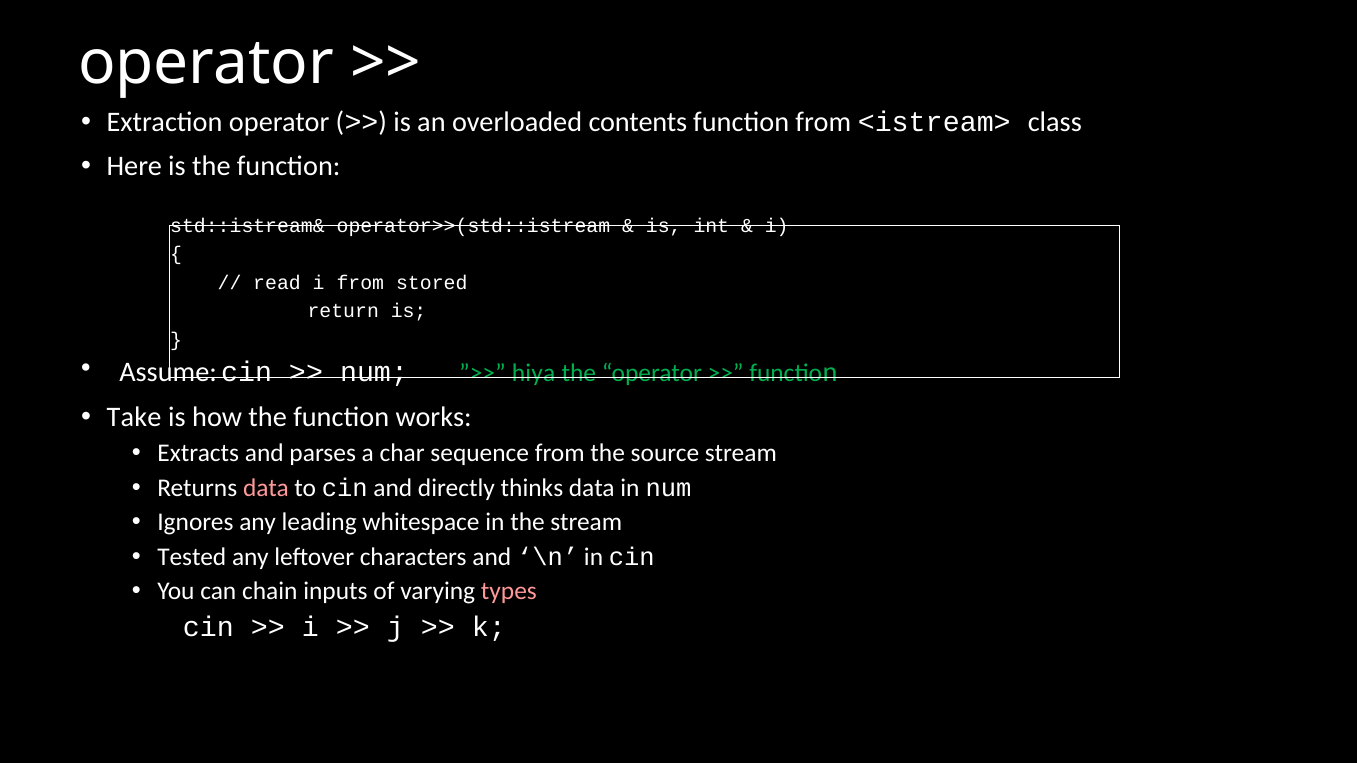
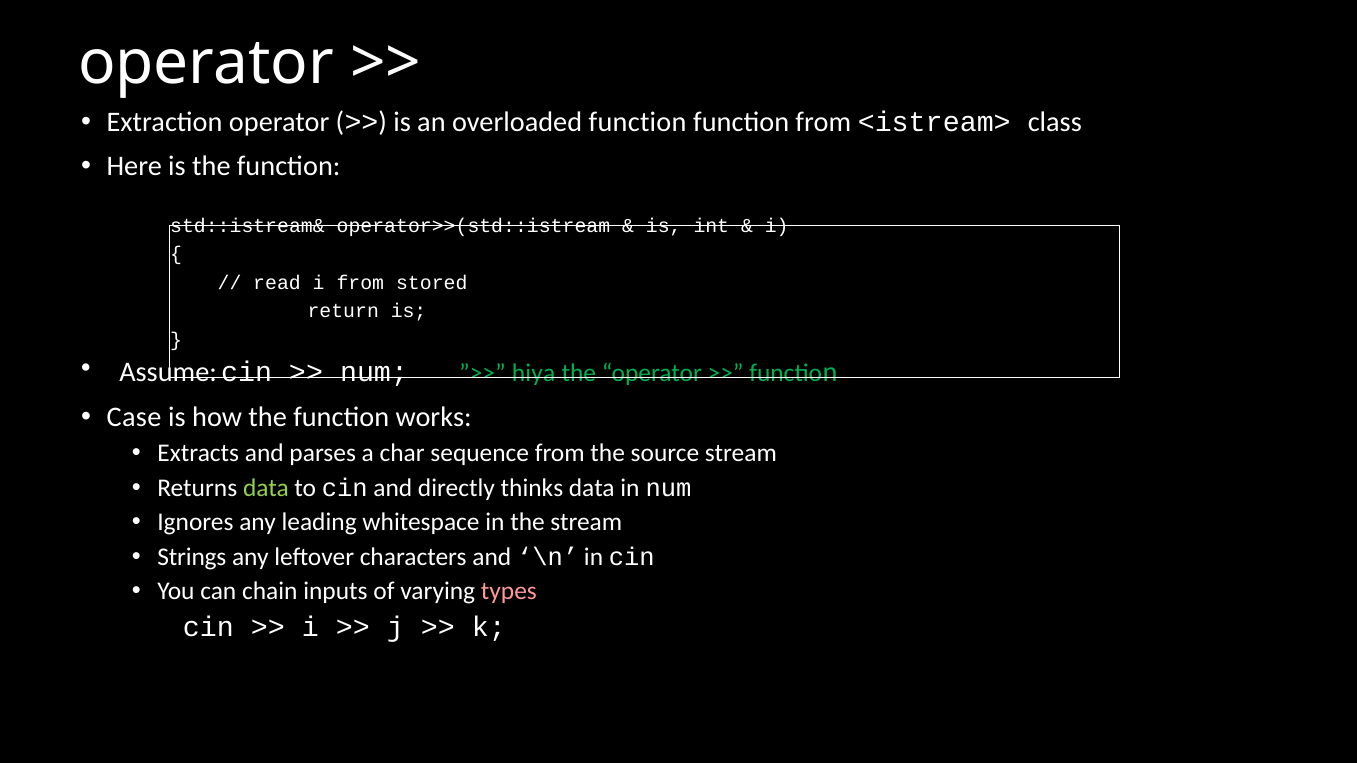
overloaded contents: contents -> function (638, 122)
Take: Take -> Case (134, 417)
data colour: pink -> light green (266, 488)
Tested: Tested -> Strings (192, 557)
